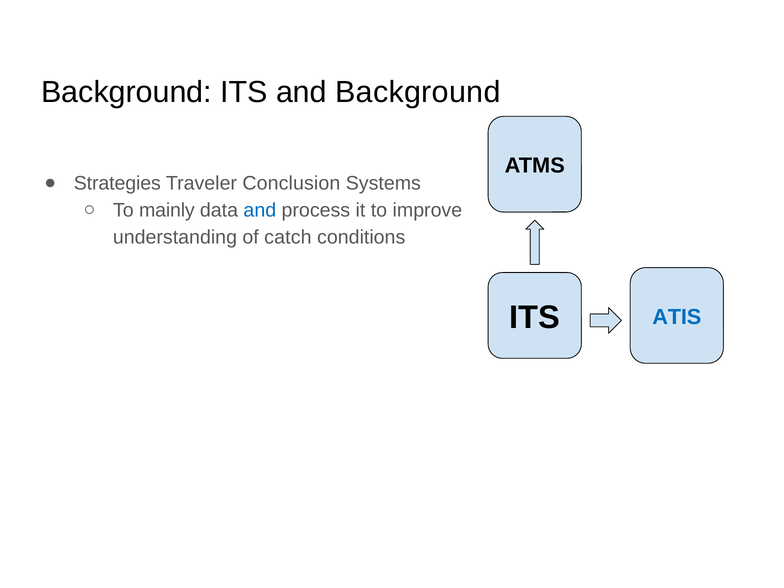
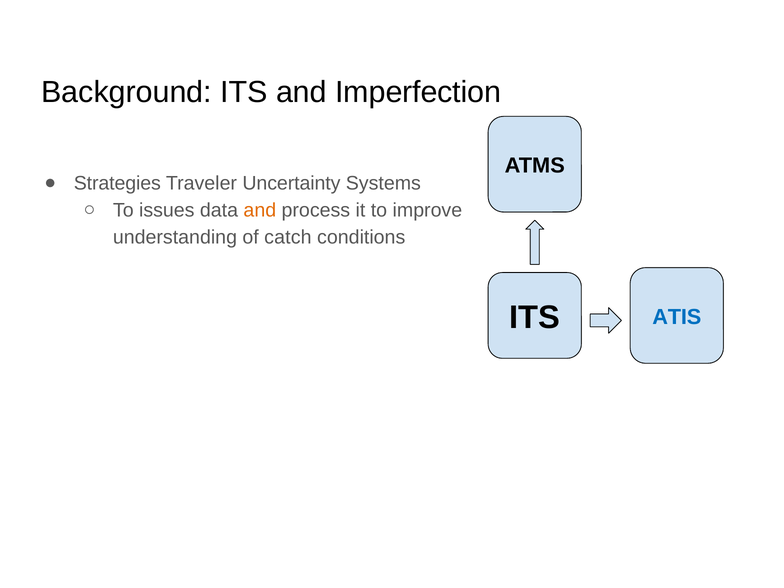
and Background: Background -> Imperfection (418, 92)
Conclusion: Conclusion -> Uncertainty (291, 183)
mainly: mainly -> issues (167, 210)
and colour: blue -> orange (260, 210)
